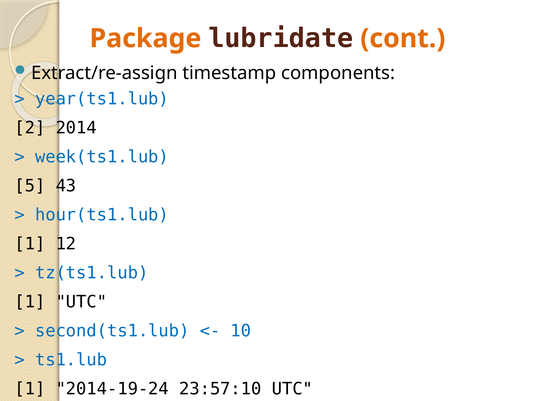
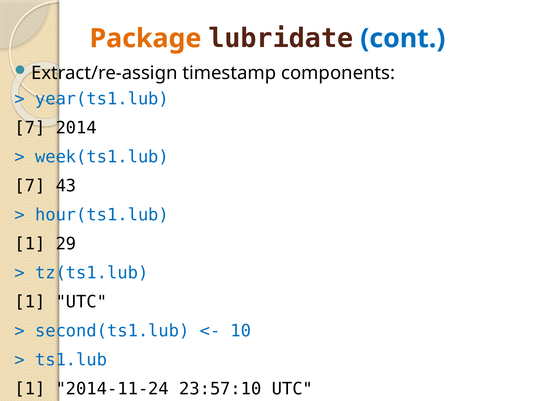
cont colour: orange -> blue (403, 38)
2: 2 -> 7 (30, 128)
5: 5 -> 7 (30, 186)
12: 12 -> 29 (66, 244)
2014-19-24: 2014-19-24 -> 2014-11-24 (112, 389)
